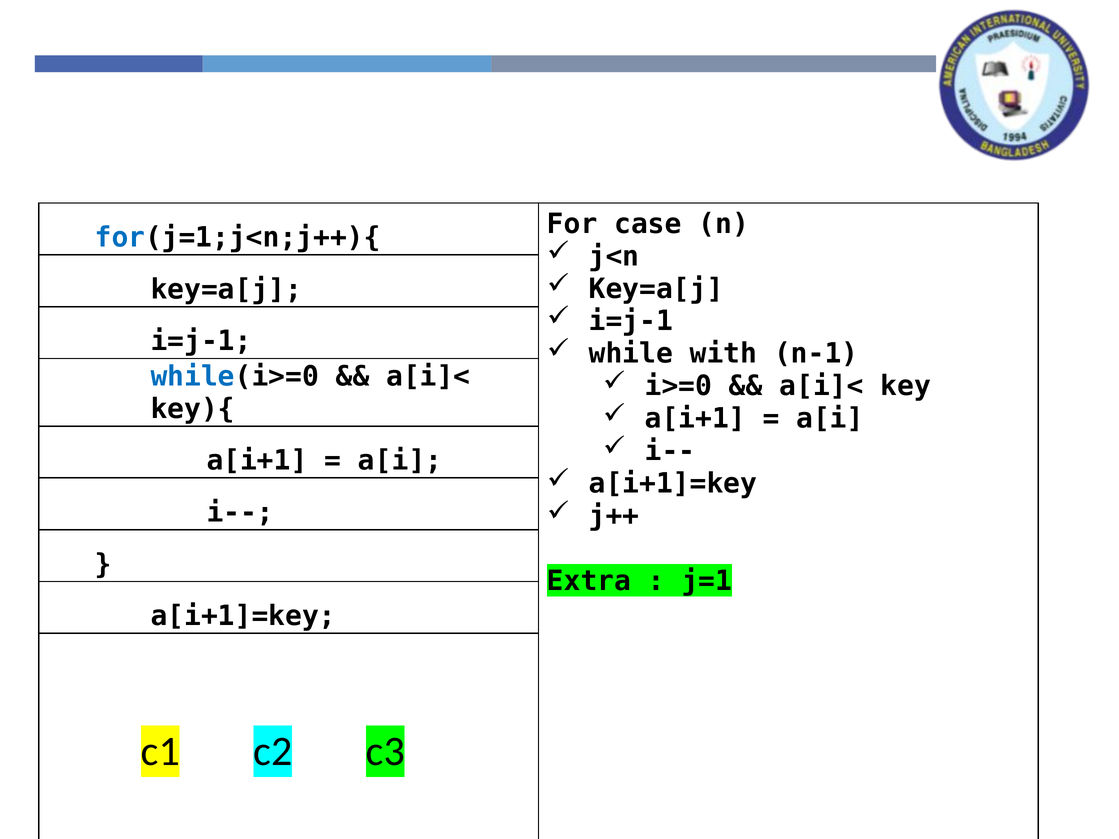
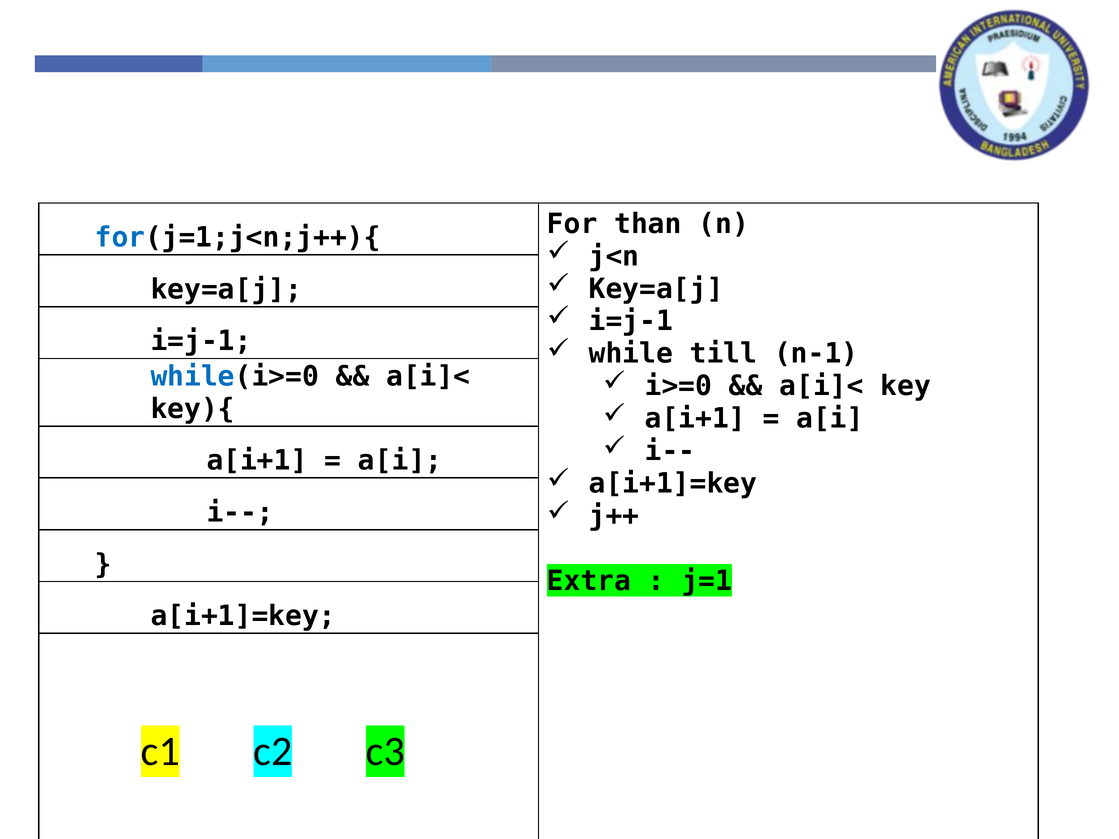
case: case -> than (648, 224)
with: with -> till (723, 354)
